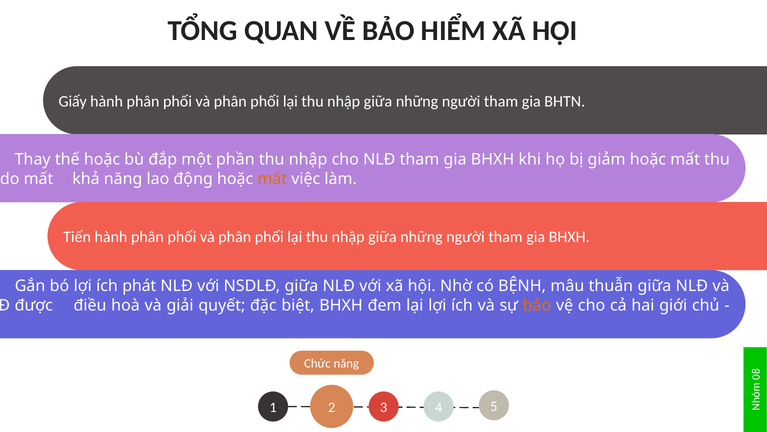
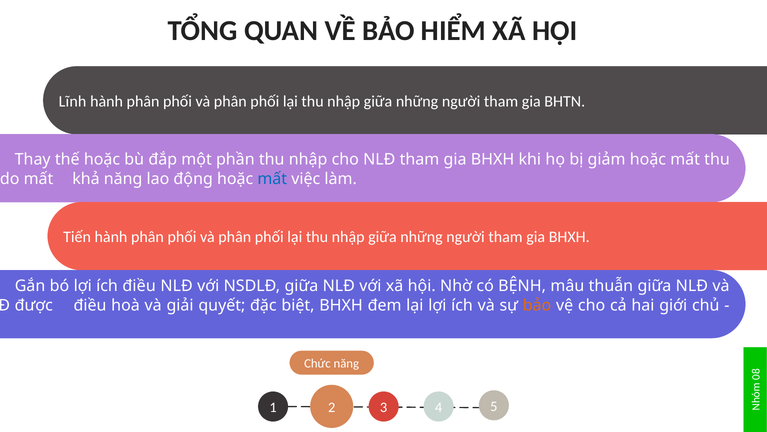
Giấy: Giấy -> Lĩnh (73, 101)
mất colour: orange -> blue (272, 179)
ích phát: phát -> điều (139, 286)
